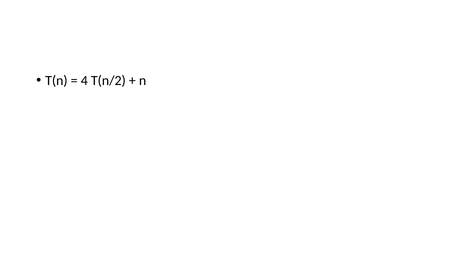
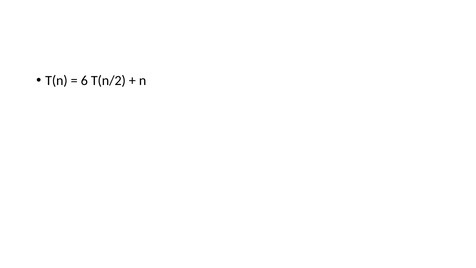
4: 4 -> 6 (84, 80)
